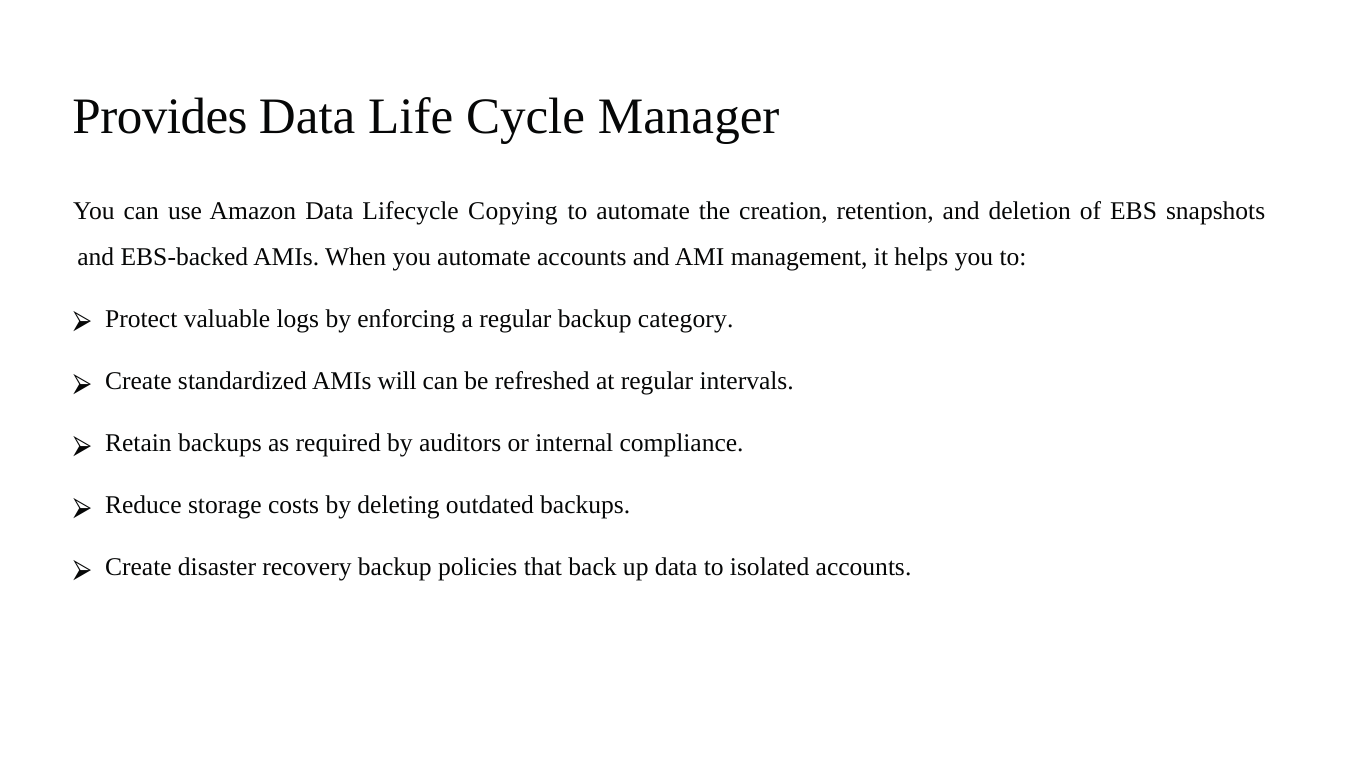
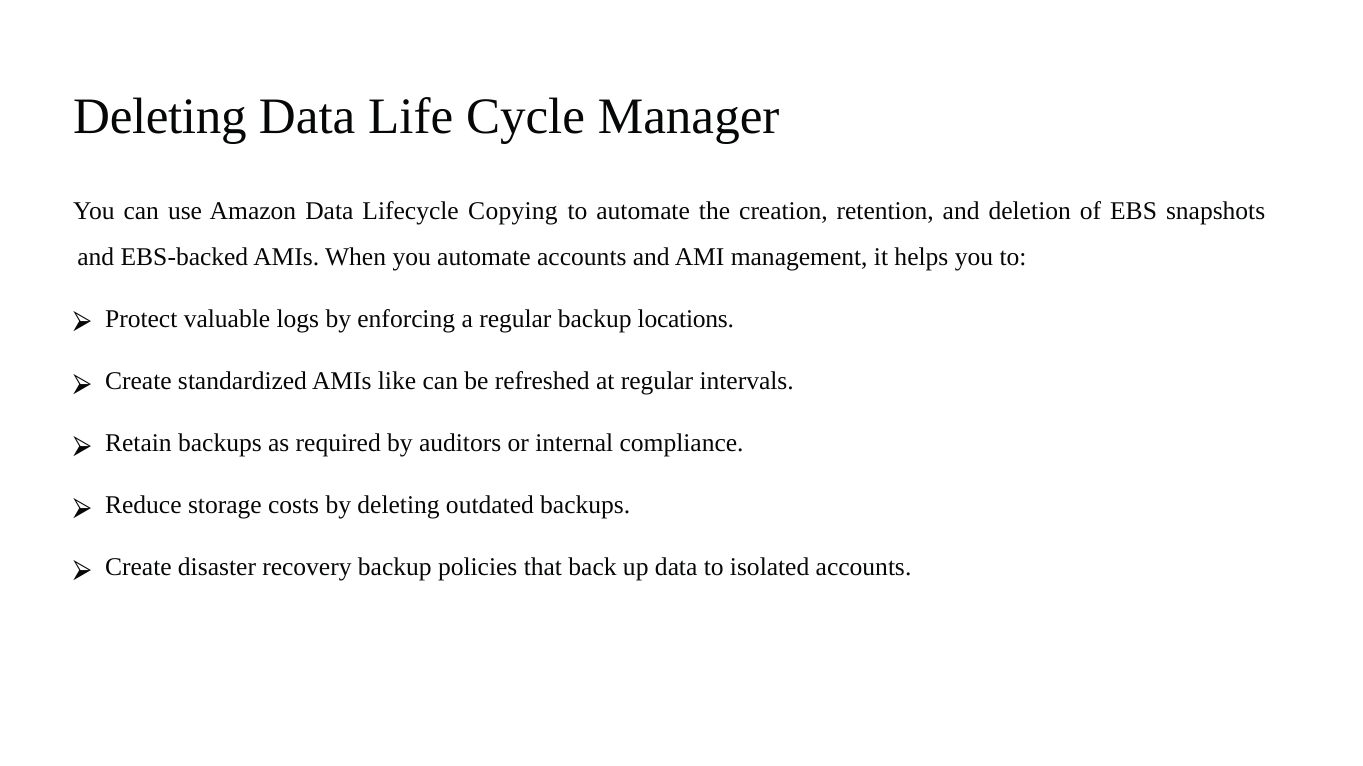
Provides: Provides -> Deleting (160, 116)
category: category -> locations (686, 319)
will: will -> like (397, 382)
